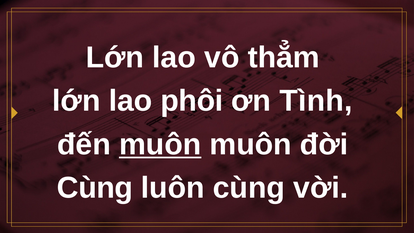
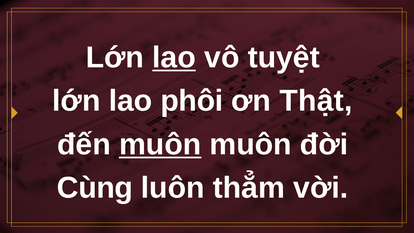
lao underline: none -> present (174, 58)
thẳm: thẳm -> tuyệt (284, 58)
Tình: Tình -> Thật (316, 101)
luôn cùng: cùng -> thẳm (249, 188)
